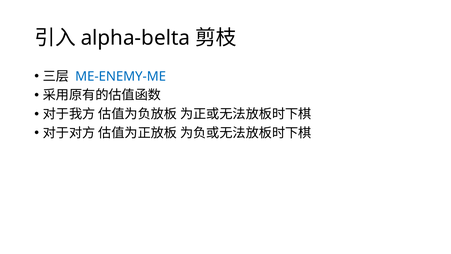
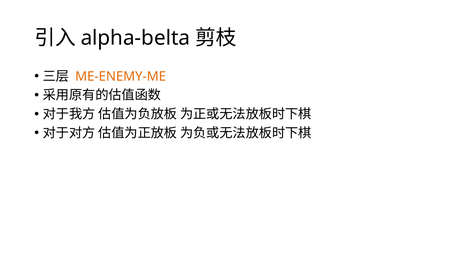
ME-ENEMY-ME colour: blue -> orange (121, 76)
